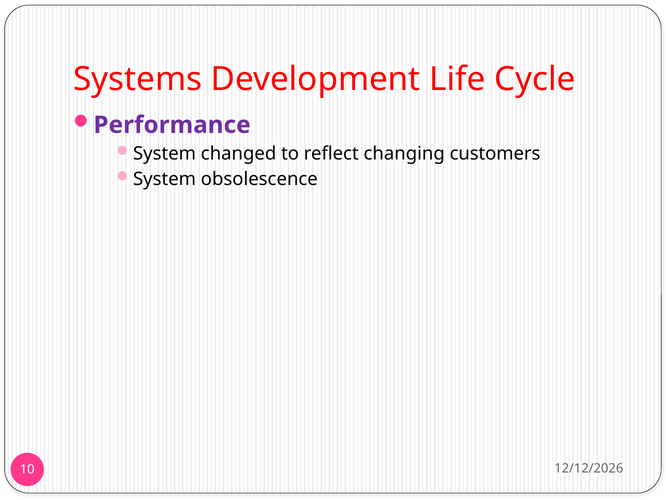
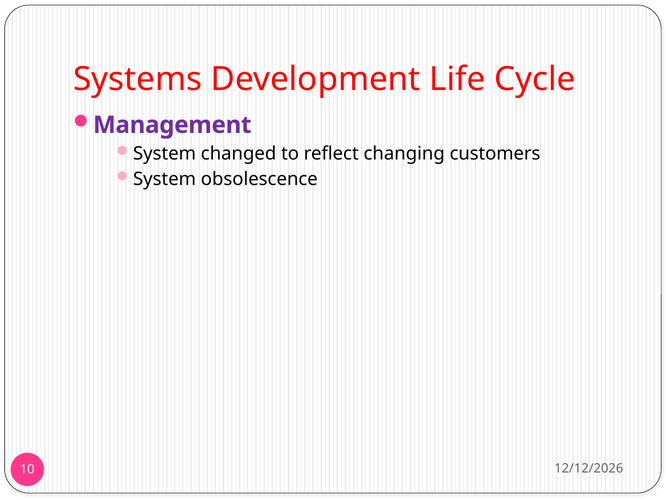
Performance: Performance -> Management (172, 125)
